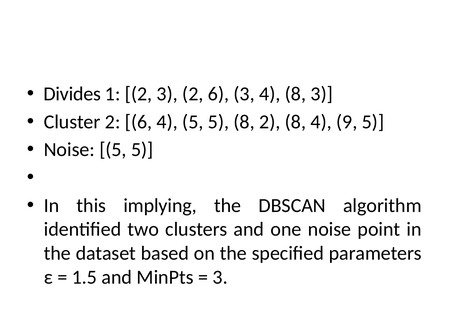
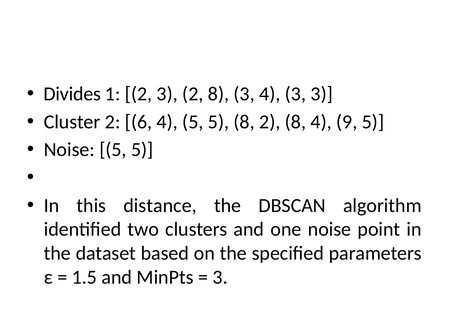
3 2 6: 6 -> 8 (219, 94)
4 8: 8 -> 3 (295, 94)
implying: implying -> distance (160, 206)
